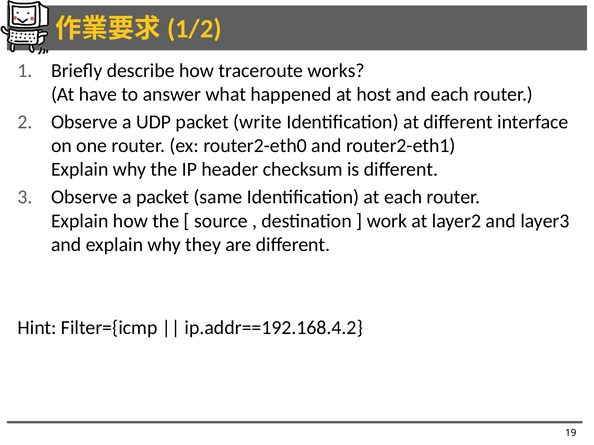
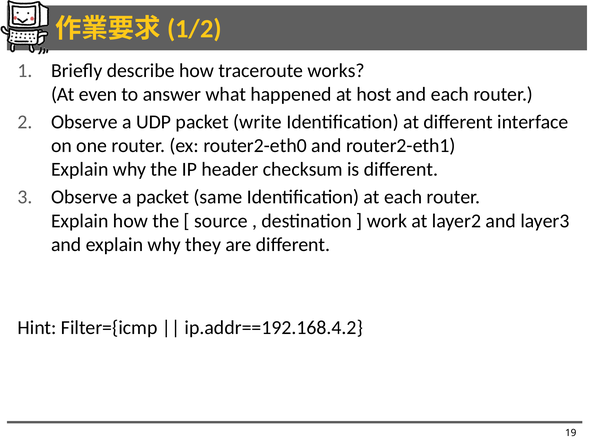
have: have -> even (98, 94)
